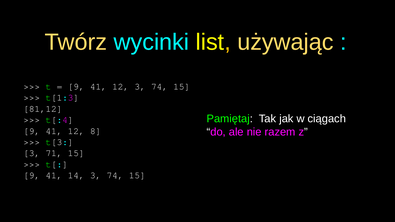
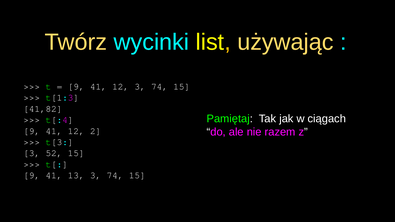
81,12: 81,12 -> 41,82 (43, 109)
8: 8 -> 2 (96, 131)
71: 71 -> 52 (54, 153)
14: 14 -> 13 (76, 176)
